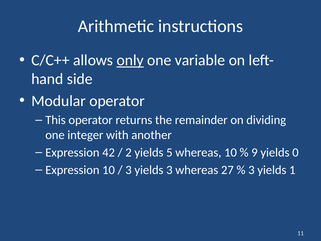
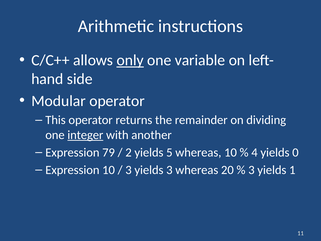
integer underline: none -> present (85, 135)
42: 42 -> 79 (109, 152)
9: 9 -> 4 (255, 152)
27: 27 -> 20 (227, 170)
